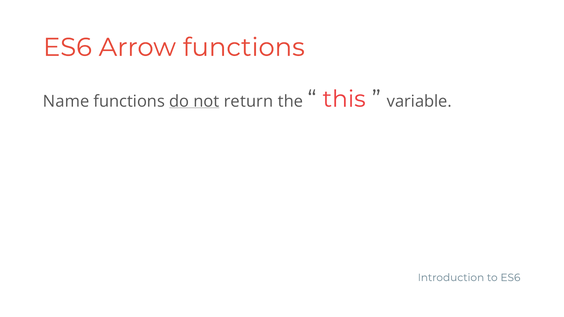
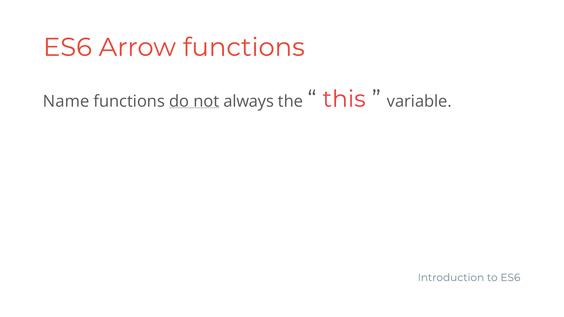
return: return -> always (249, 101)
